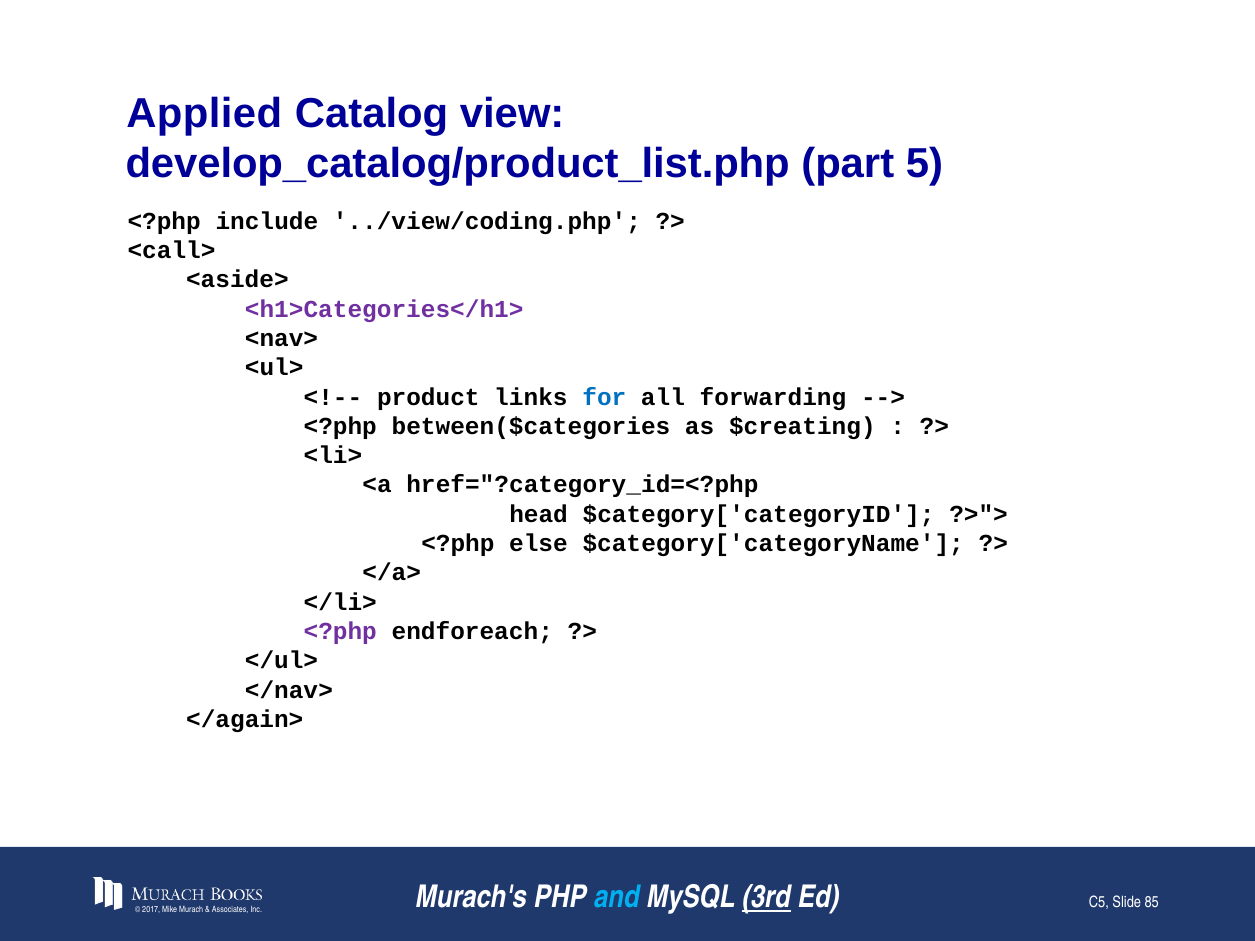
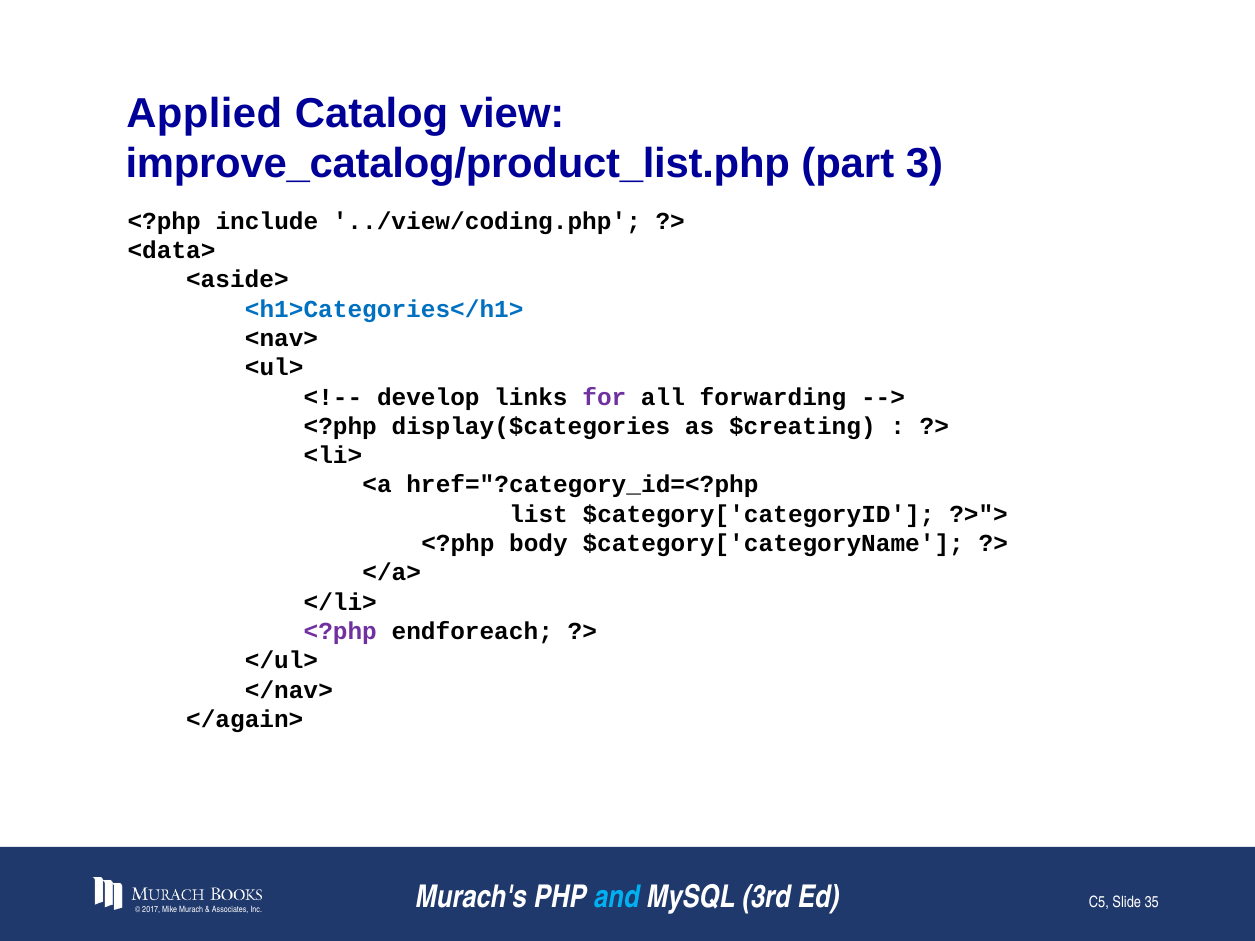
develop_catalog/product_list.php: develop_catalog/product_list.php -> improve_catalog/product_list.php (458, 164)
5: 5 -> 3 (924, 164)
<call>: <call> -> <data> (172, 251)
<h1>Categories</h1> colour: purple -> blue (384, 309)
product: product -> develop (428, 397)
for colour: blue -> purple (604, 397)
between($categories: between($categories -> display($categories (531, 426)
head: head -> list (539, 514)
else: else -> body (539, 544)
3rd underline: present -> none (766, 897)
85: 85 -> 35 (1152, 903)
